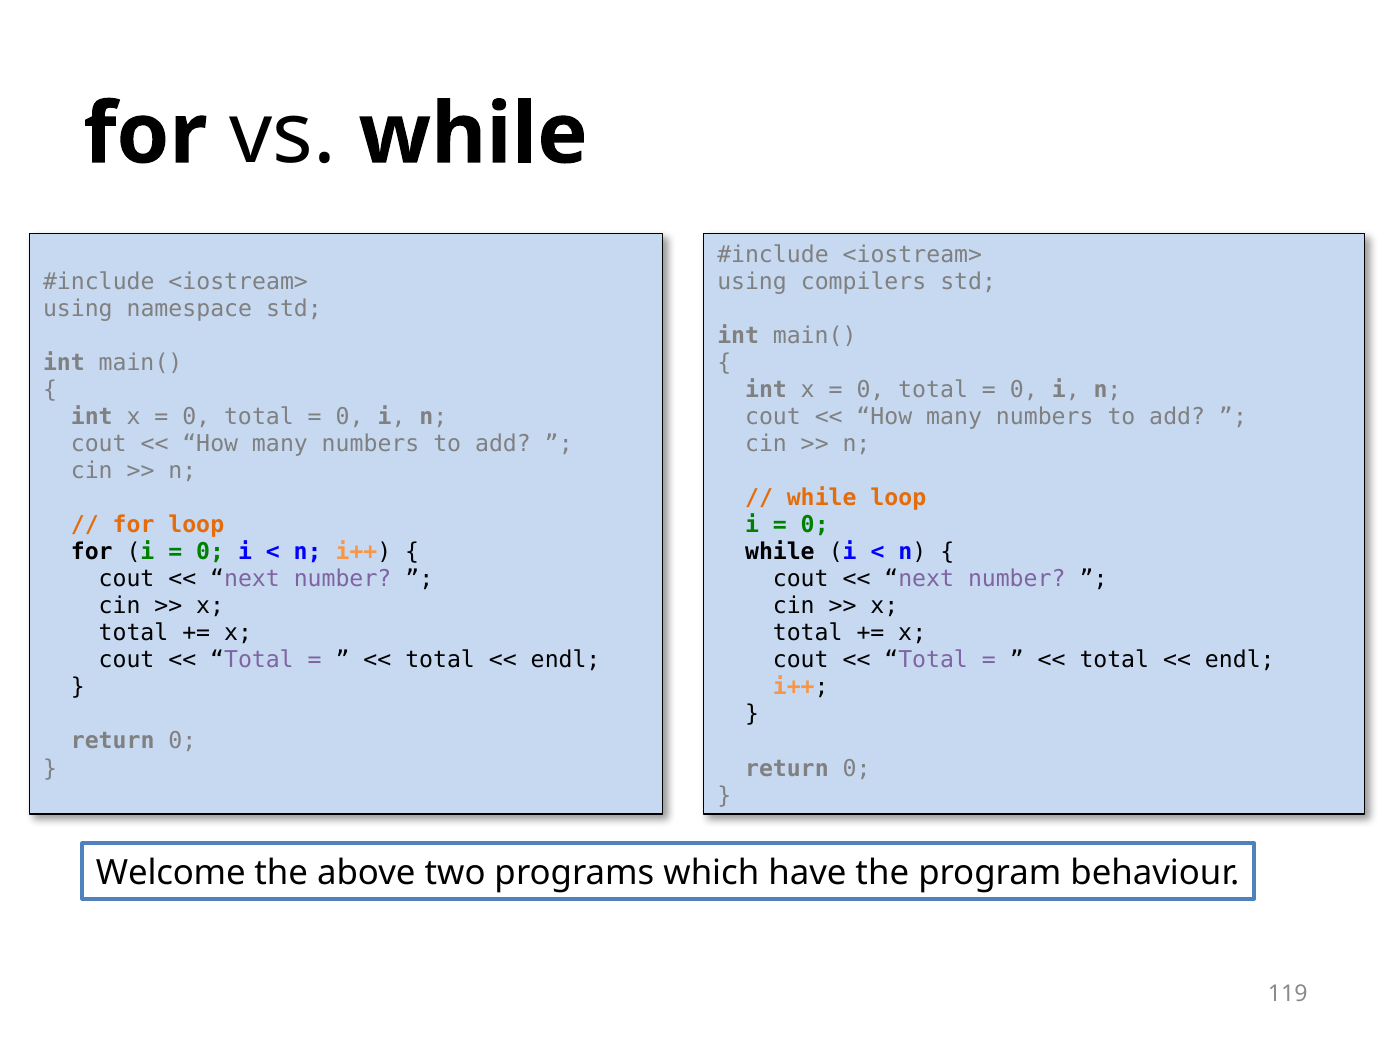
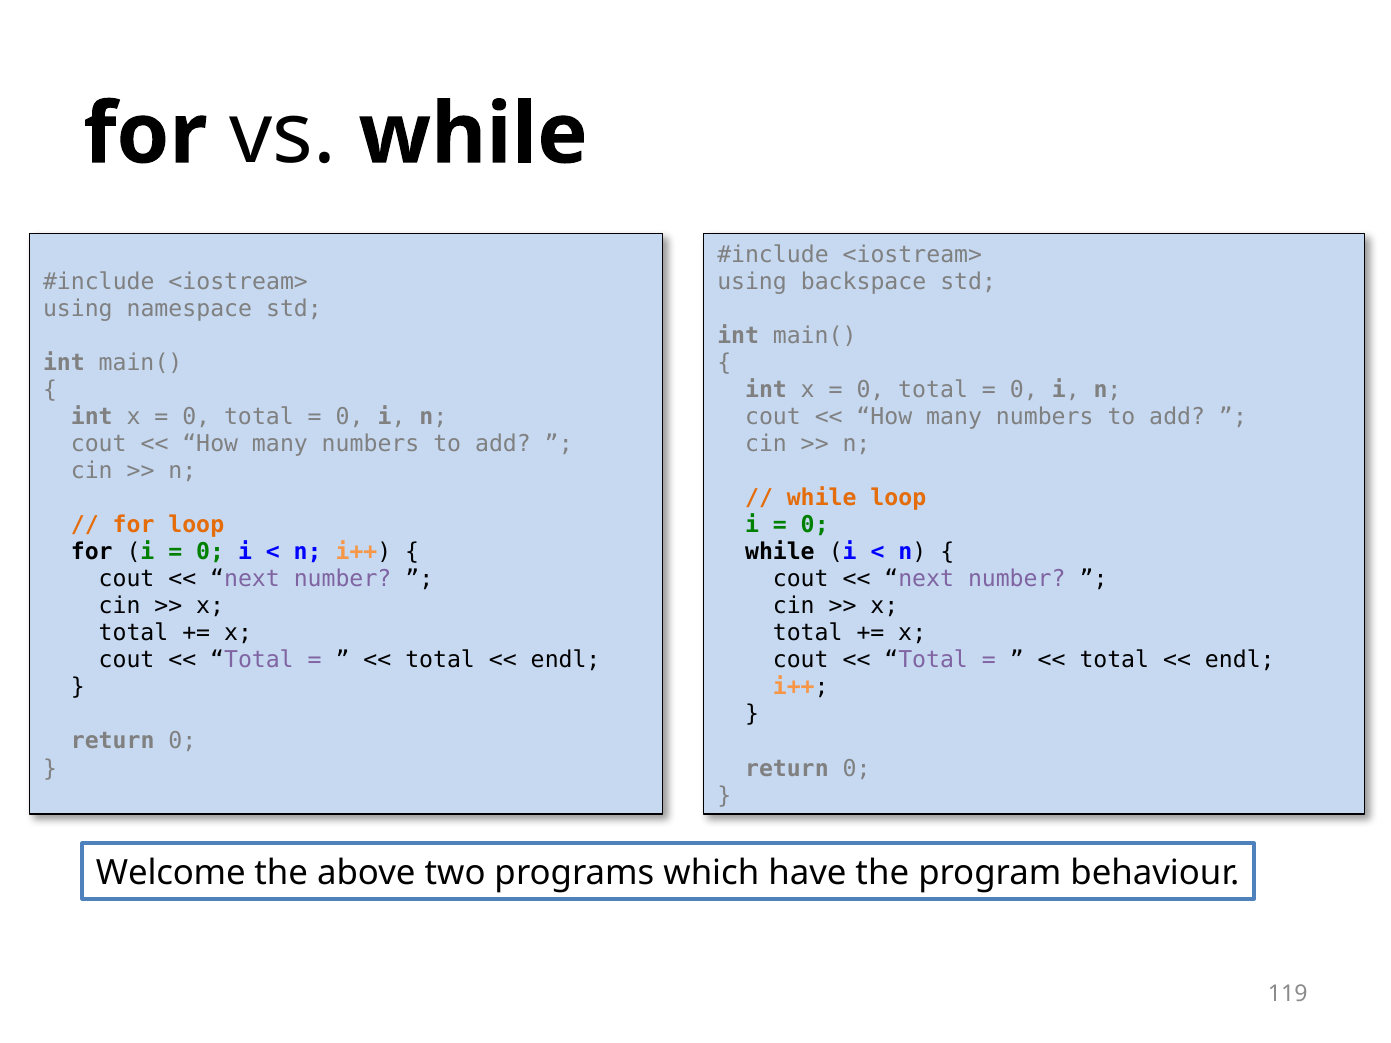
compilers: compilers -> backspace (864, 282)
